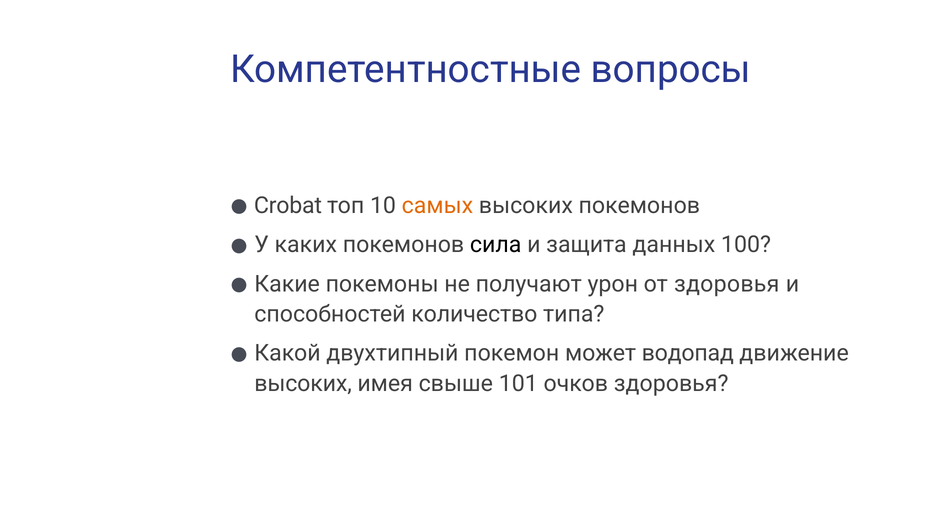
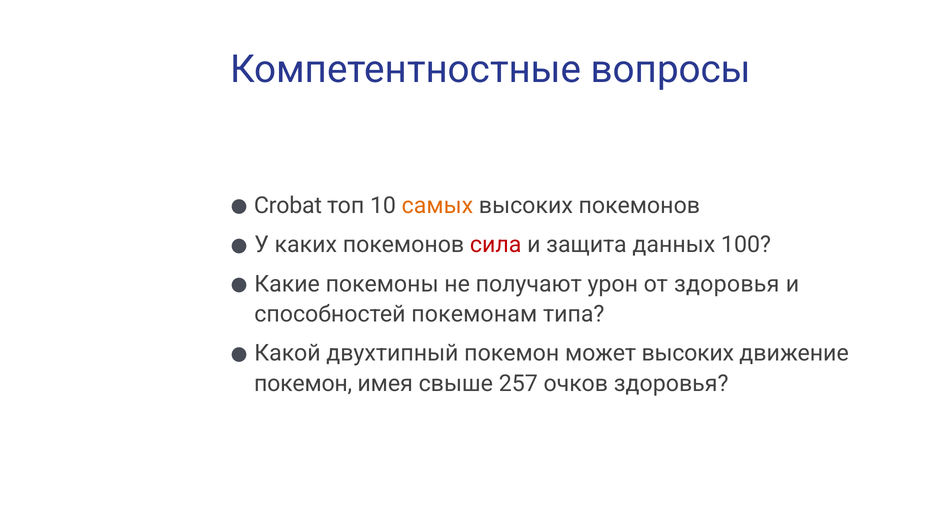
сила colour: black -> red (496, 245)
количество: количество -> покемонам (474, 314)
может водопад: водопад -> высоких (688, 354)
высоких: высоких -> покемон (303, 384)
101: 101 -> 257 (518, 384)
